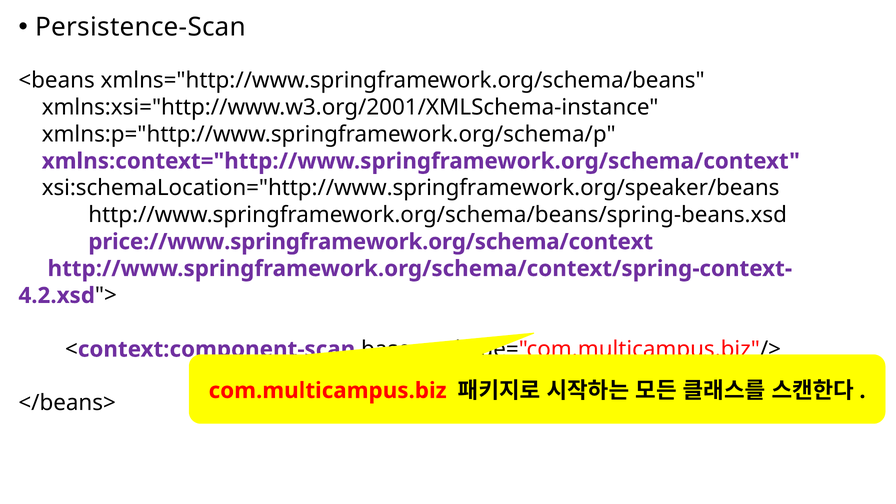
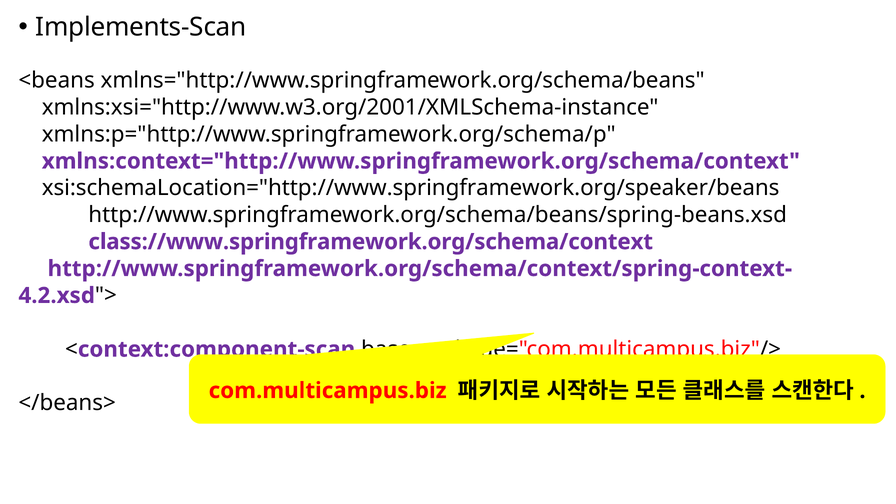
Persistence-Scan: Persistence-Scan -> Implements-Scan (141, 27)
price://www.springframework.org/schema/context: price://www.springframework.org/schema/context -> class://www.springframework.org/schema/context (371, 242)
